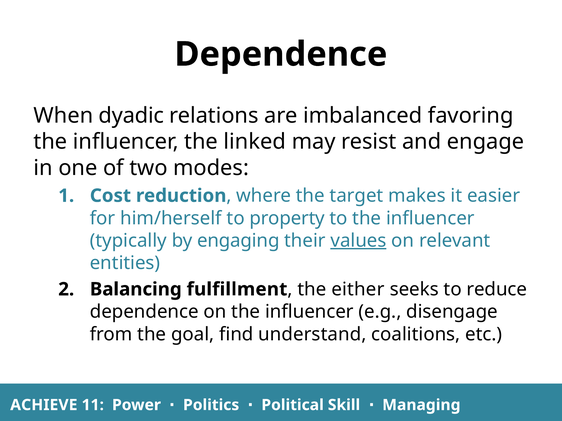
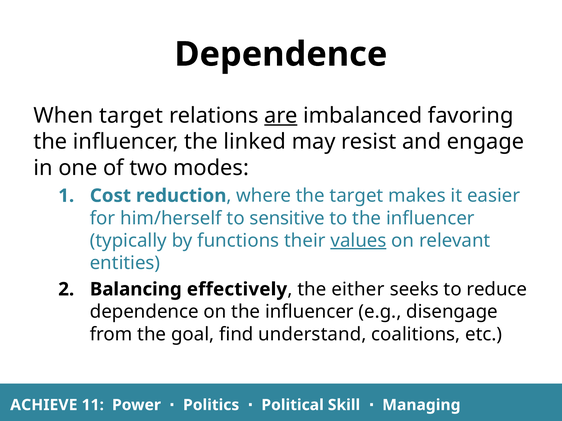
When dyadic: dyadic -> target (131, 116)
are underline: none -> present (281, 116)
property: property -> sensitive (287, 218)
engaging: engaging -> functions (238, 241)
fulfillment: fulfillment -> effectively (237, 290)
